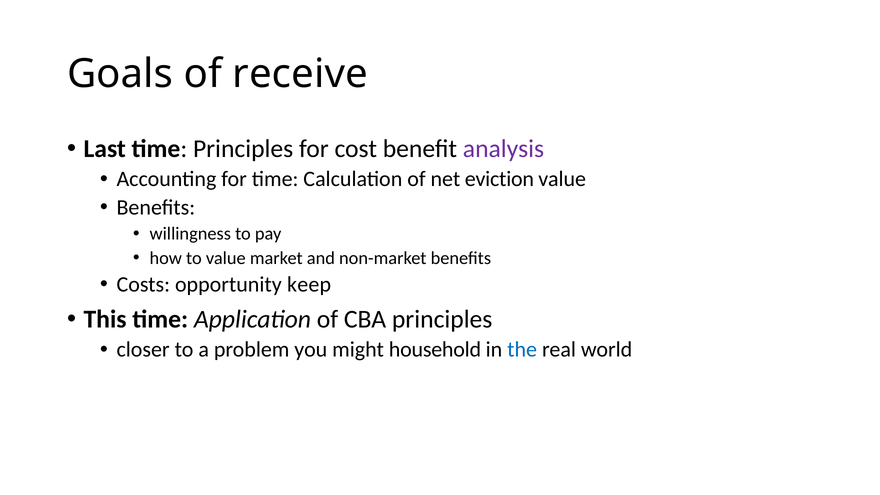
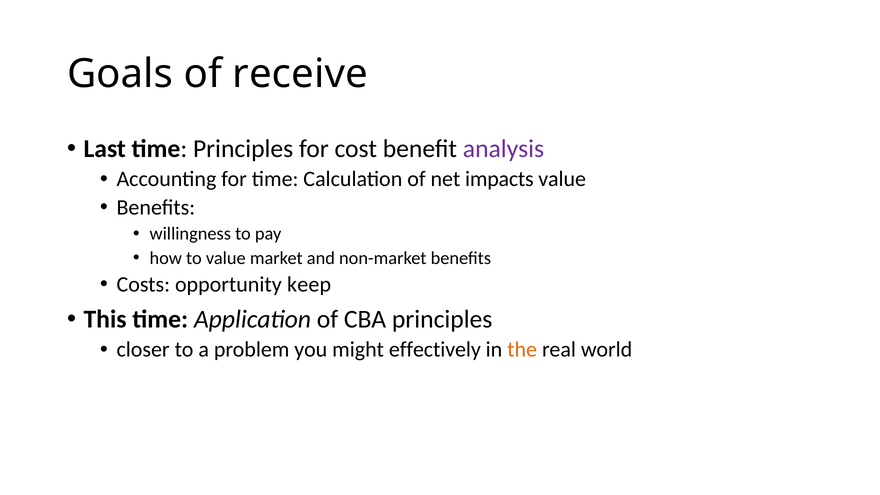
eviction: eviction -> impacts (499, 179)
household: household -> effectively (435, 350)
the colour: blue -> orange (522, 350)
